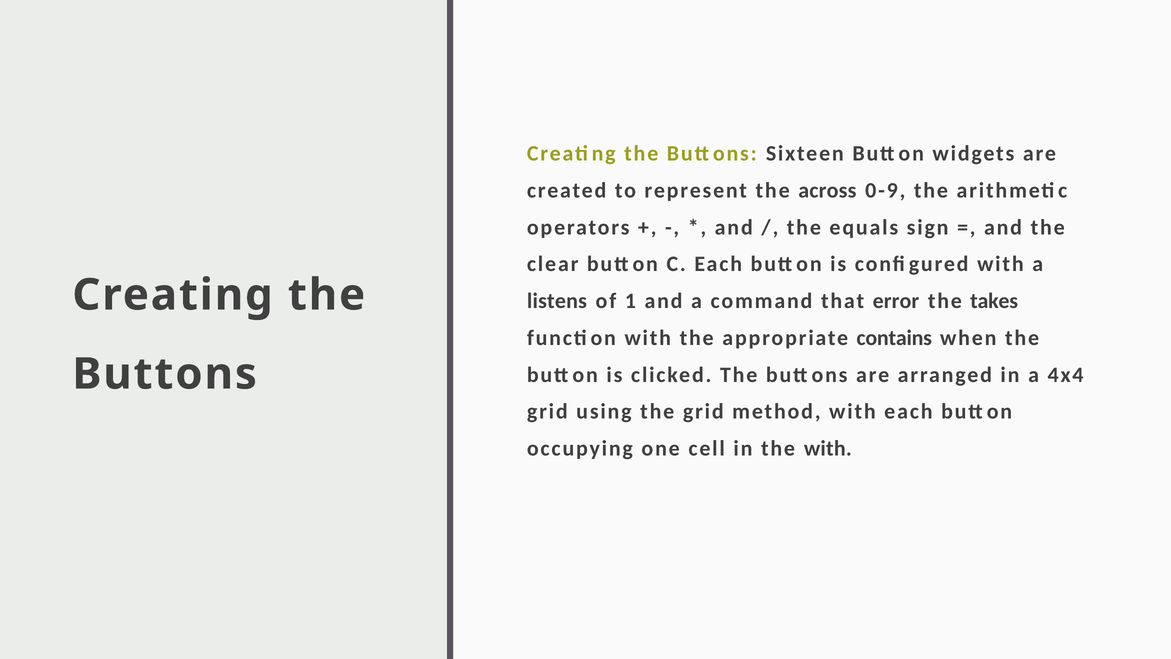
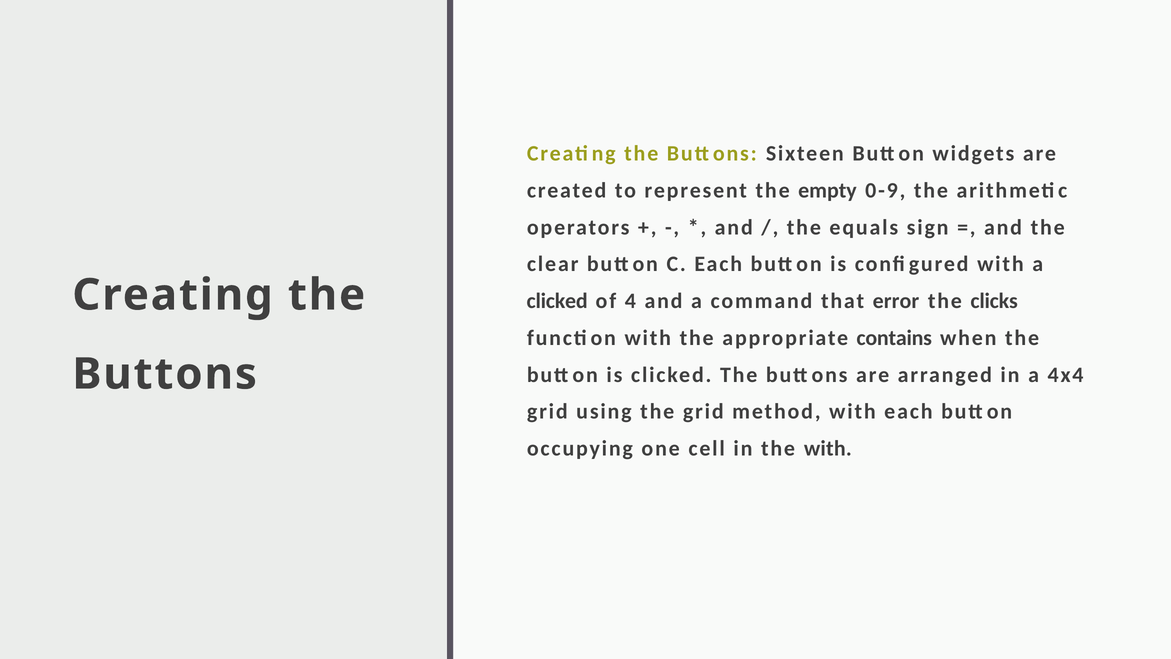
across: across -> empty (827, 190)
listens: listens -> clicked (557, 301)
1: 1 -> 4 (630, 301)
takes: takes -> clicks (994, 301)
